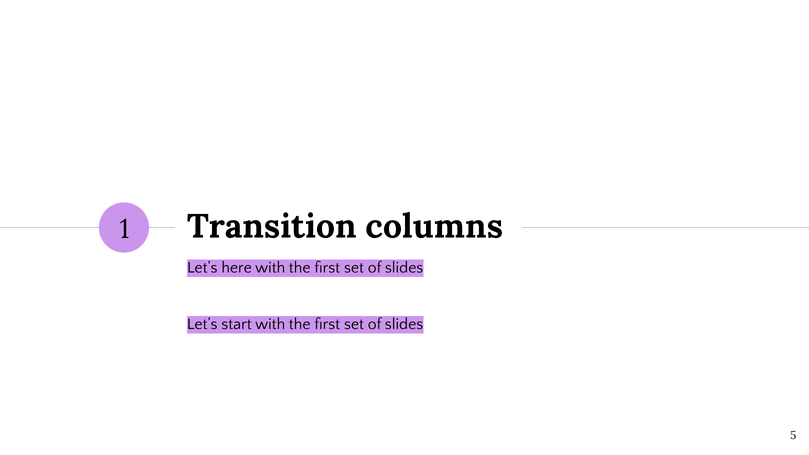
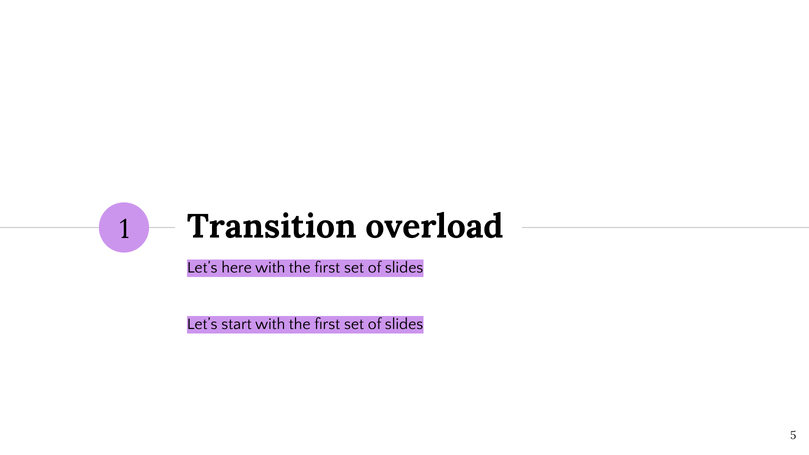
columns: columns -> overload (434, 226)
